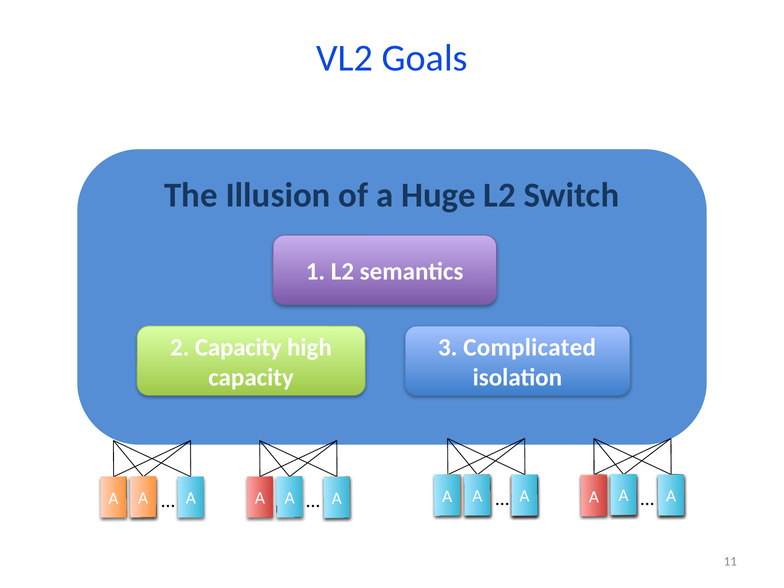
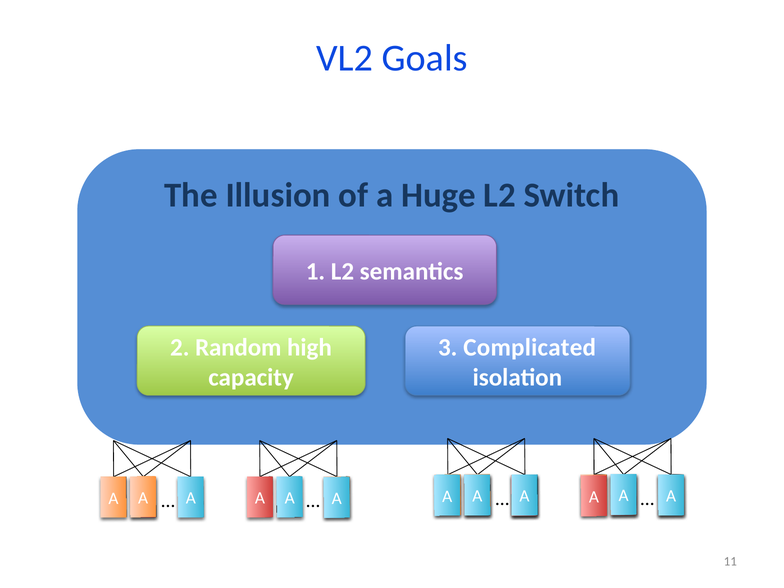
2 Capacity: Capacity -> Random (238, 347)
